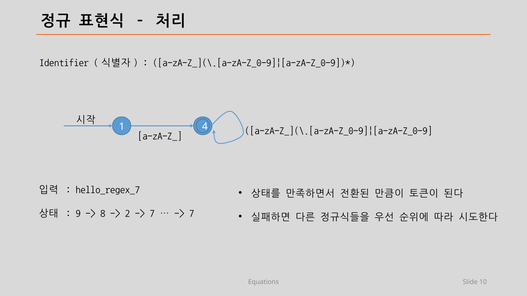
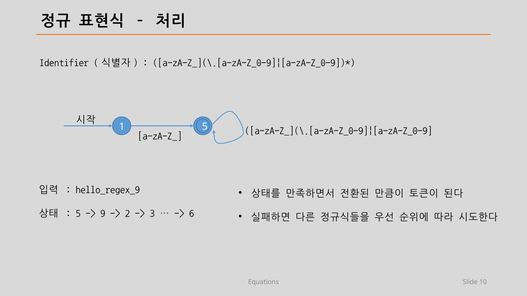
1 4: 4 -> 5 (205, 127)
hello_regex_7: hello_regex_7 -> hello_regex_9 (108, 190)
9: 9 -> 5 (78, 214)
8: 8 -> 9 (103, 214)
7: 7 -> 3 (152, 214)
7: 7 -> 6 (192, 214)
